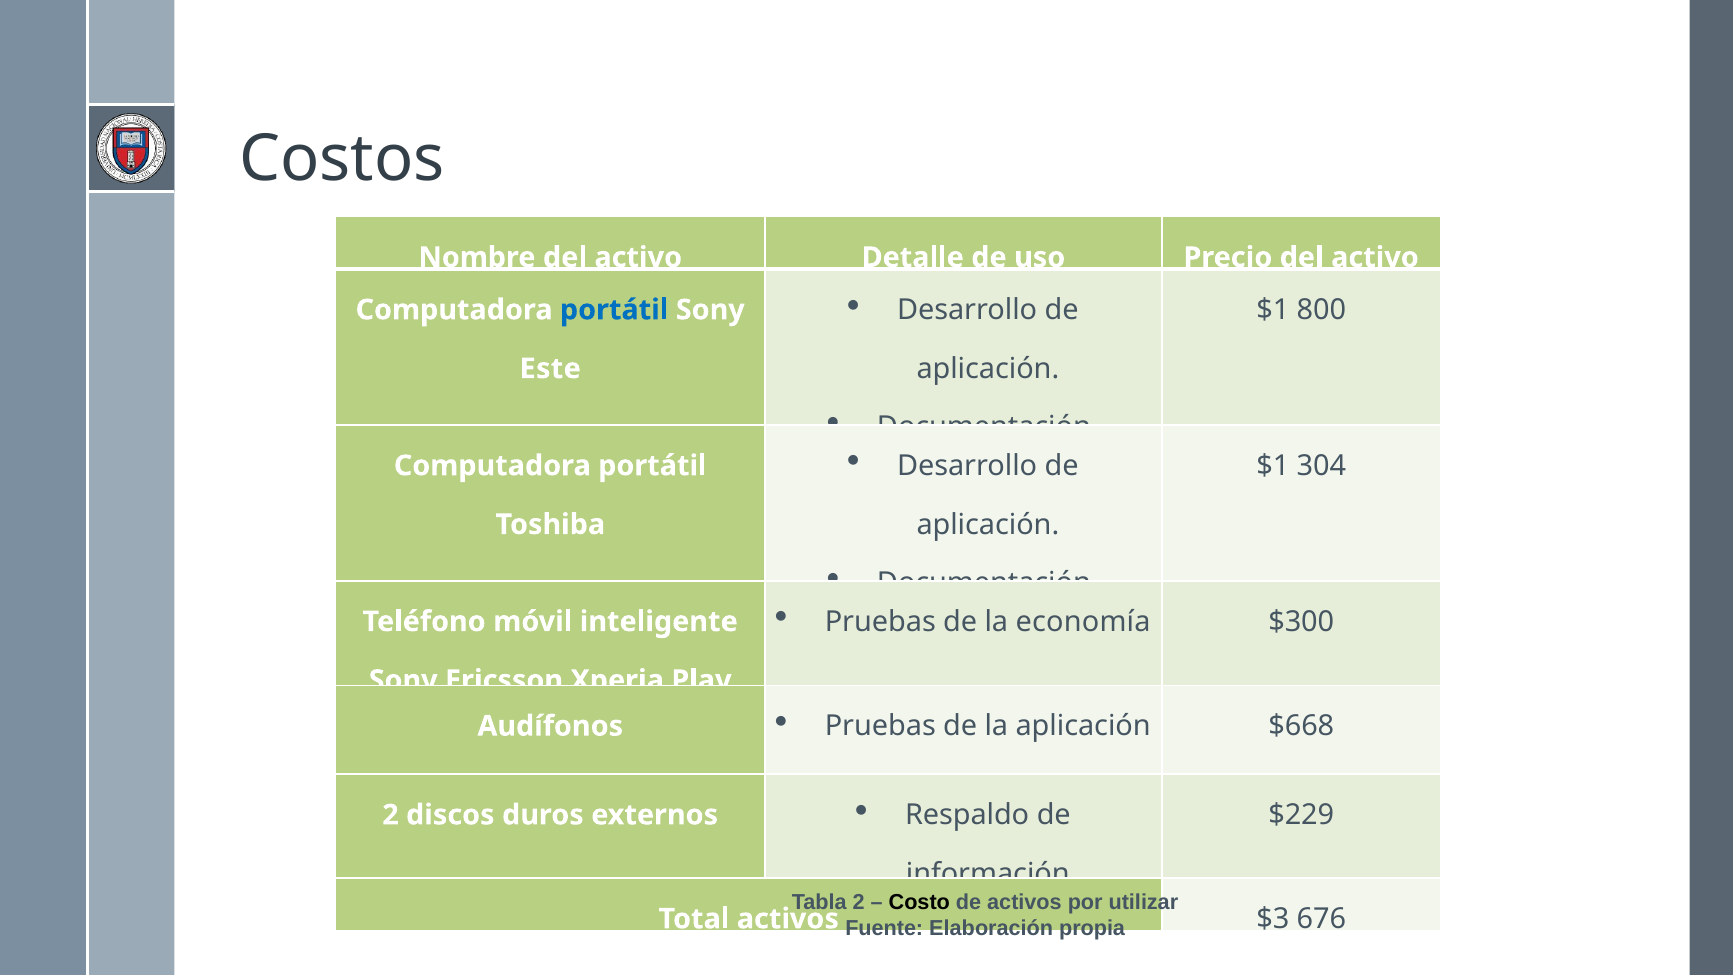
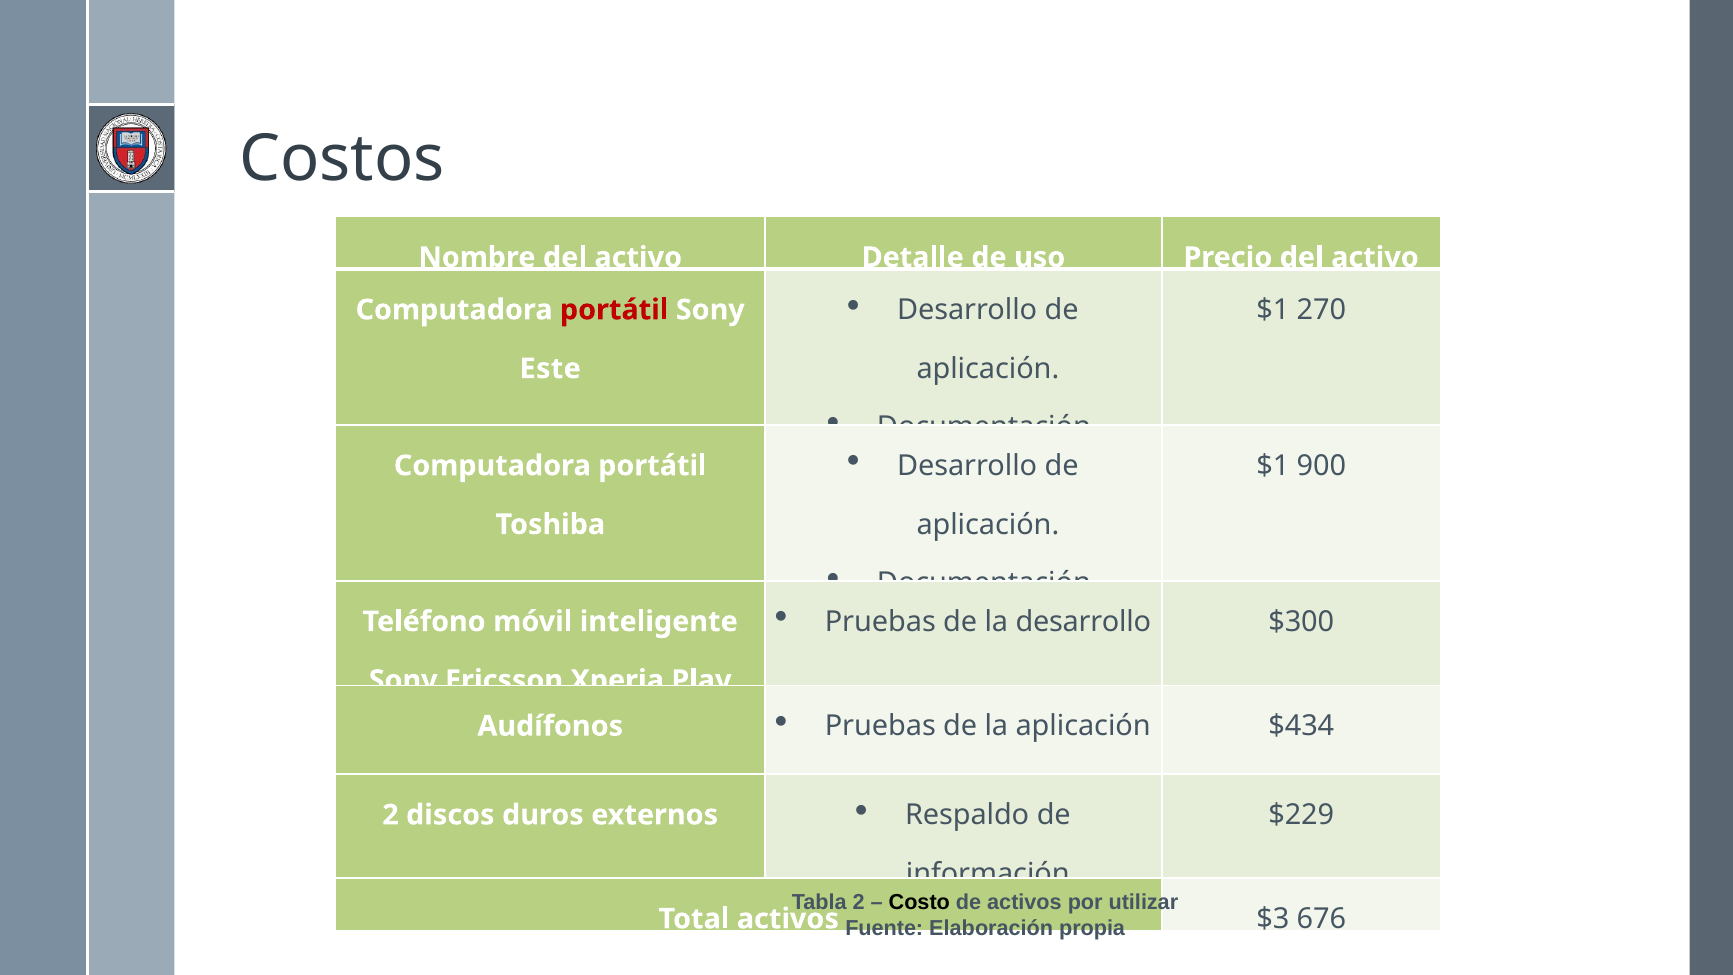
800: 800 -> 270 (1321, 310)
portátil colour: blue -> red (614, 310)
304: 304 -> 900 (1321, 466)
la economía: economía -> desarrollo (1083, 622)
$668: $668 -> $434 (1301, 726)
